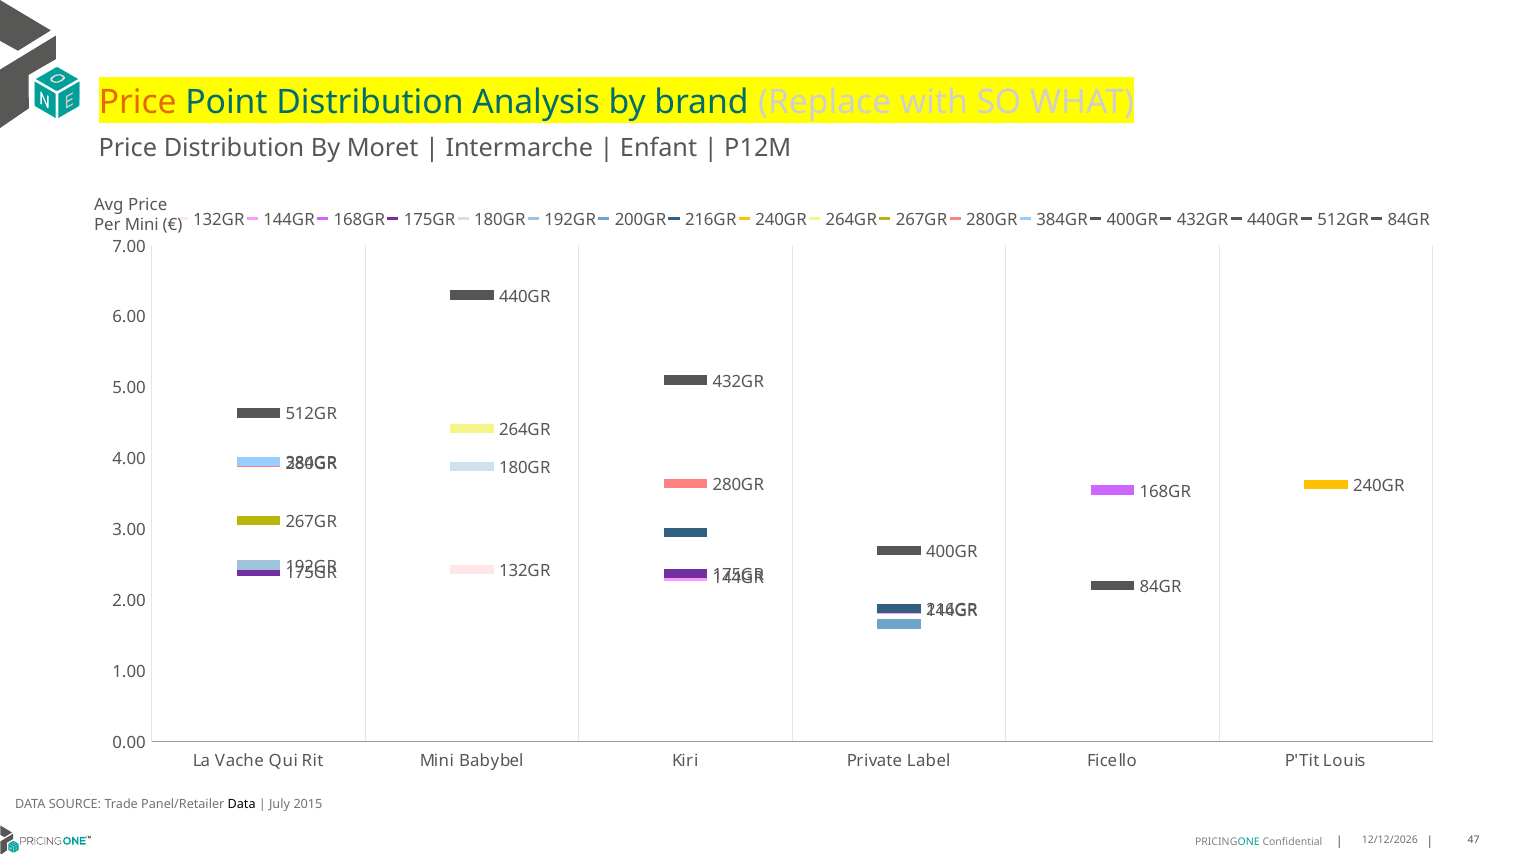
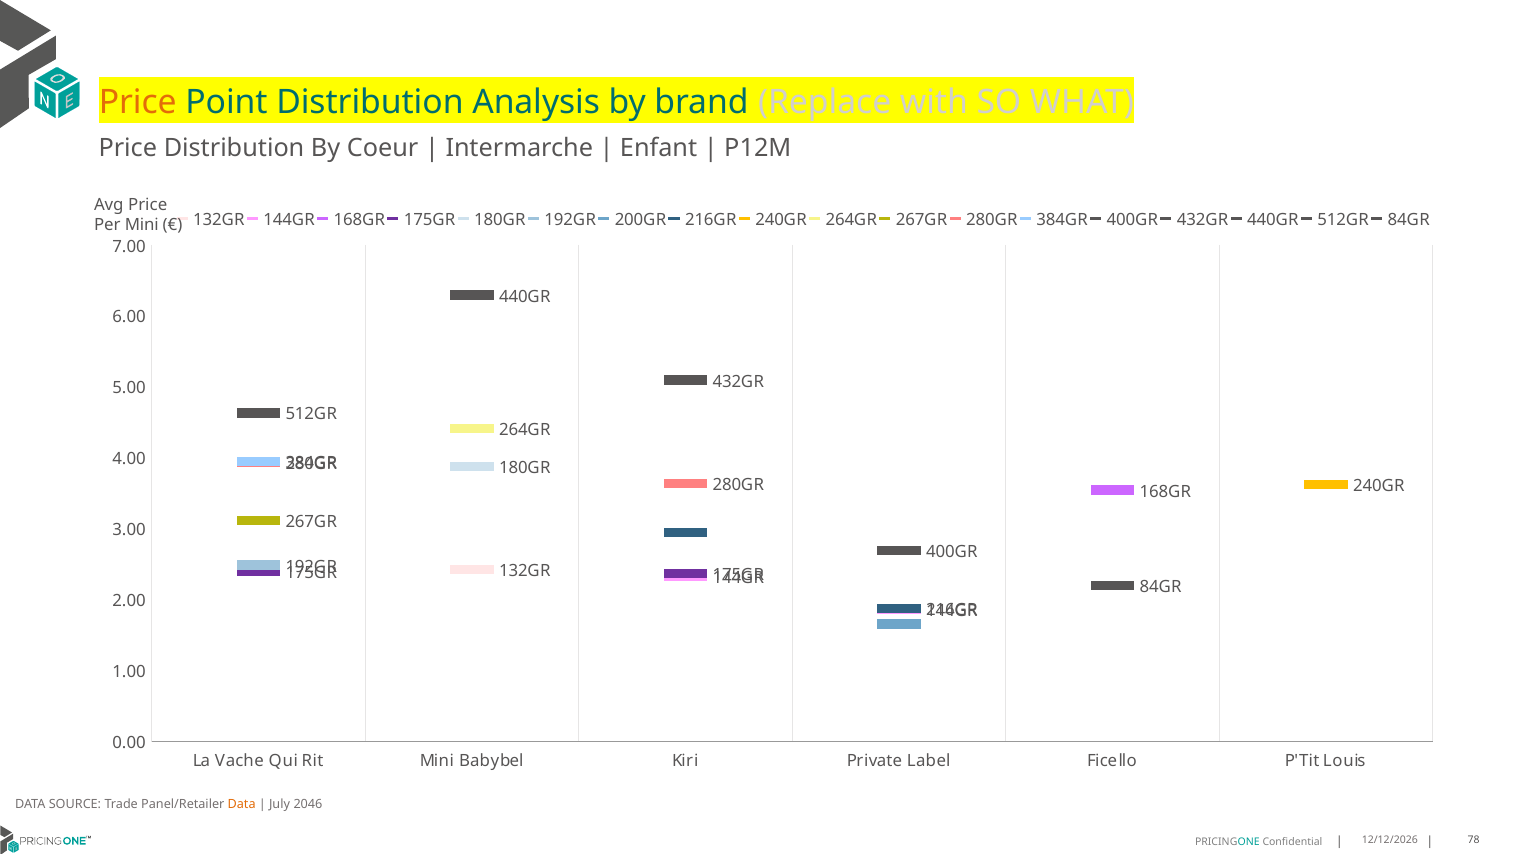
Moret: Moret -> Coeur (383, 148)
Data colour: black -> orange (242, 804)
2015: 2015 -> 2046 (308, 804)
47: 47 -> 78 (1474, 839)
